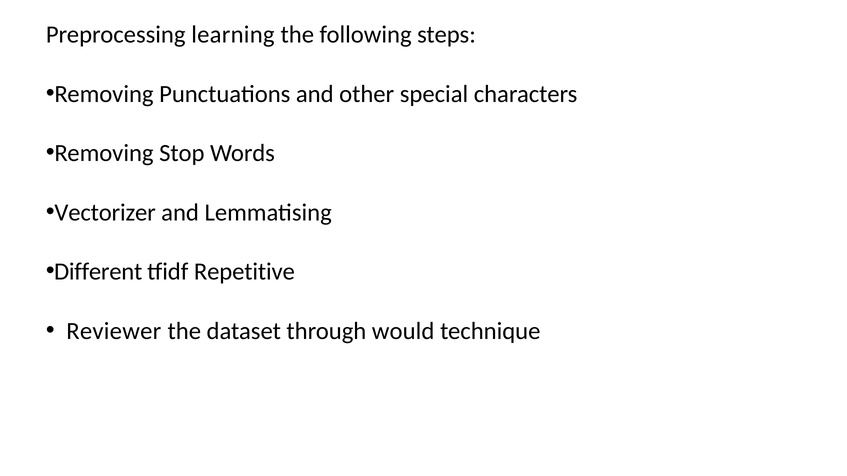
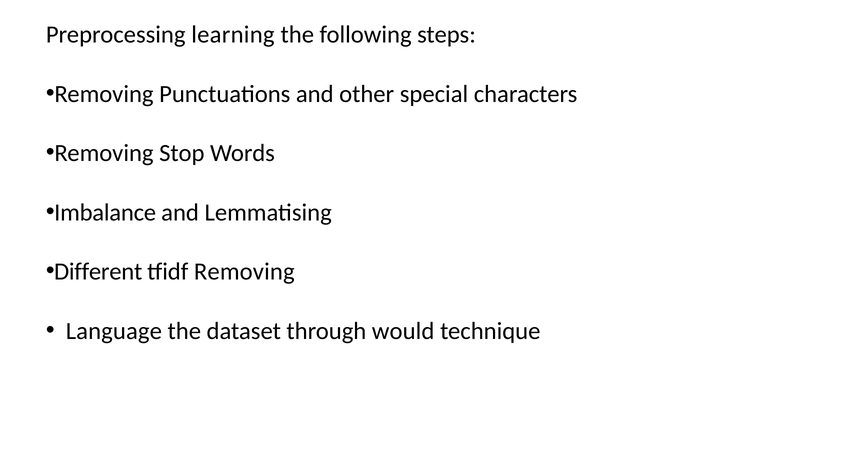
Vectorizer: Vectorizer -> Imbalance (105, 213)
tfidf Repetitive: Repetitive -> Removing (244, 272)
Reviewer: Reviewer -> Language (114, 331)
